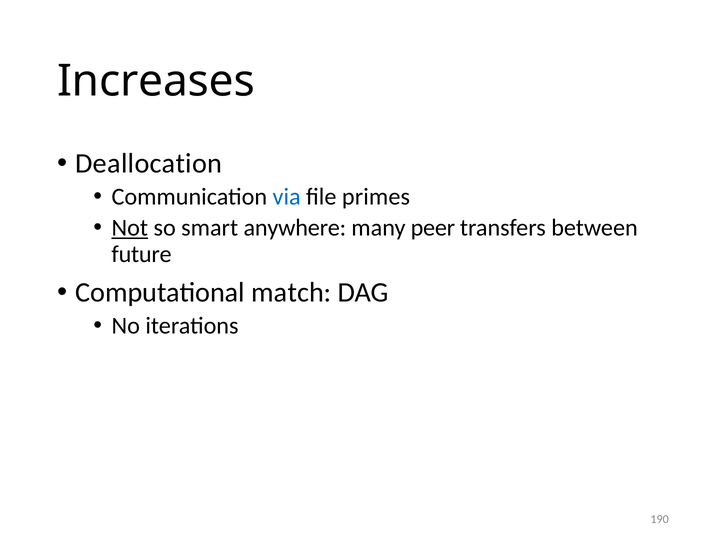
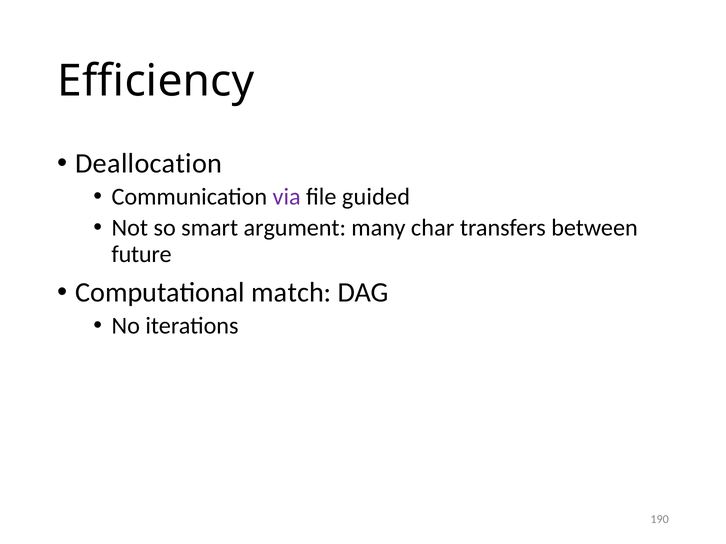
Increases: Increases -> Efficiency (156, 81)
via colour: blue -> purple (287, 197)
primes: primes -> guided (376, 197)
Not underline: present -> none (130, 228)
anywhere: anywhere -> argument (295, 228)
peer: peer -> char (433, 228)
